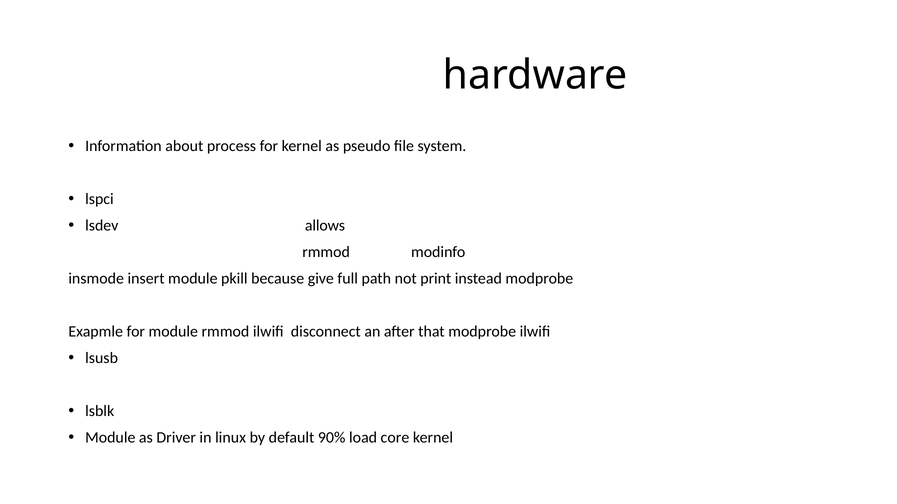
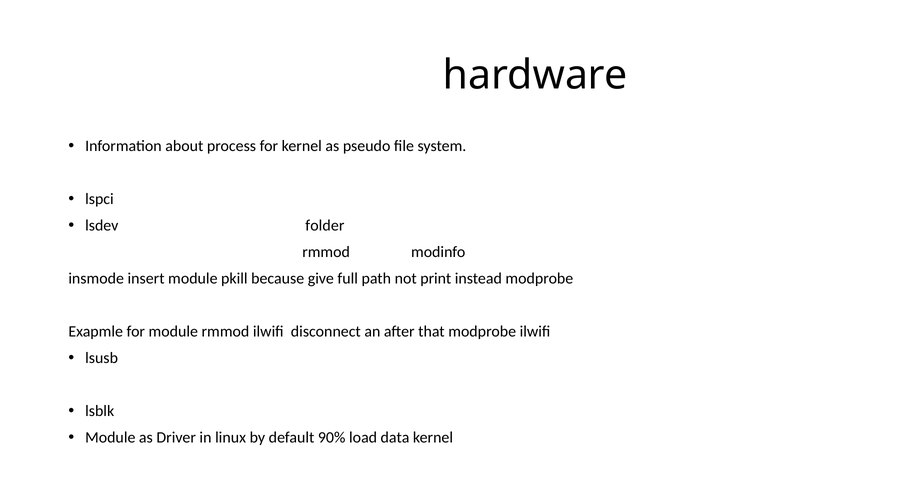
allows: allows -> folder (325, 226)
core: core -> data (395, 438)
